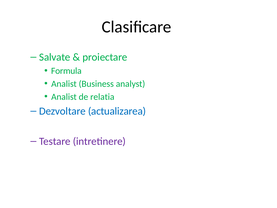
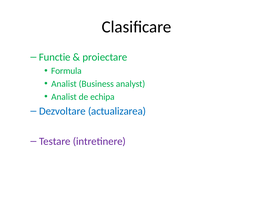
Salvate: Salvate -> Functie (55, 57)
relatia: relatia -> echipa (102, 97)
